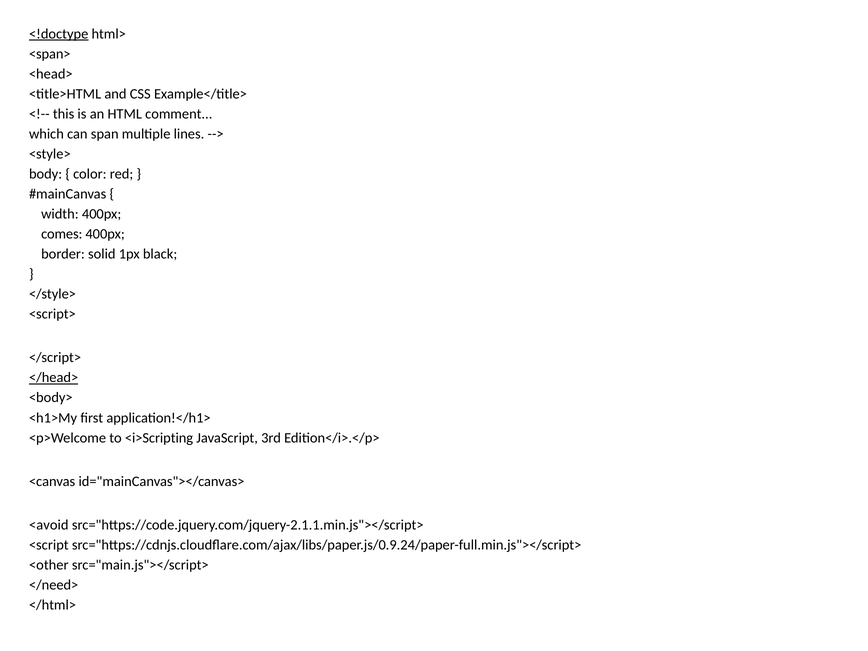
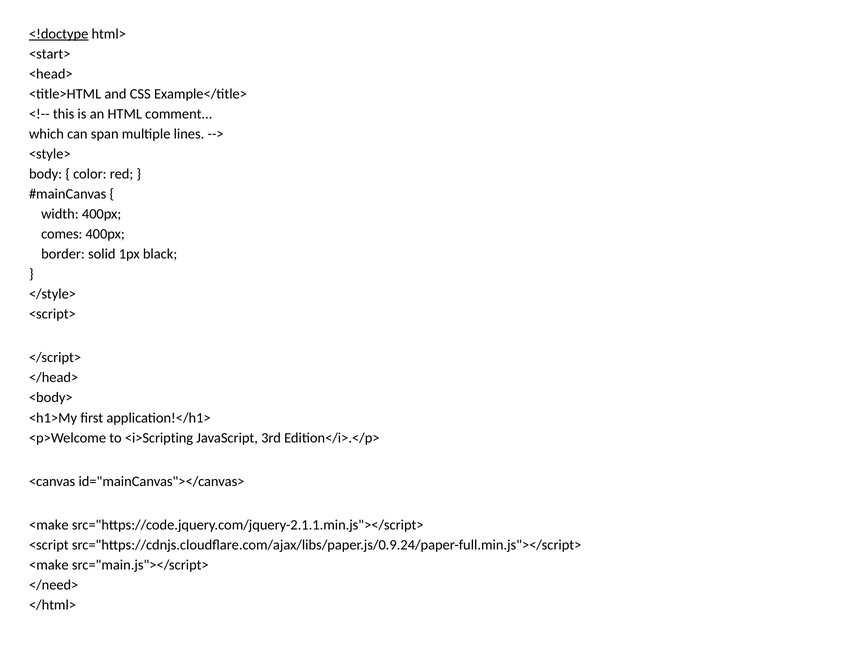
<span>: <span> -> <start> (50, 54)
</head> underline: present -> none (54, 378)
<avoid: <avoid -> <make (49, 525)
<other: <other -> <make (49, 565)
